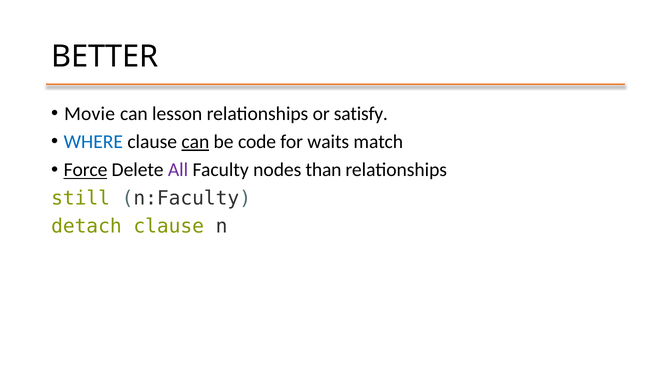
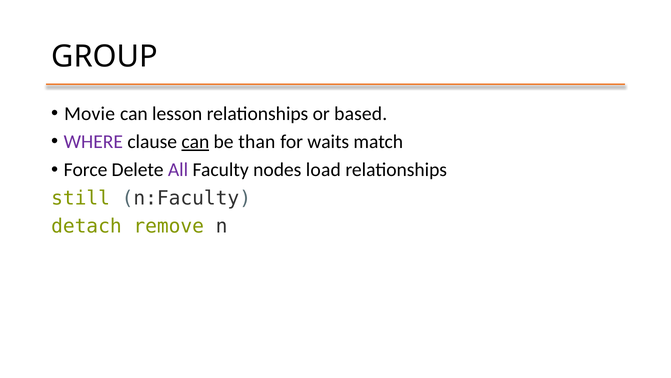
BETTER: BETTER -> GROUP (105, 56)
satisfy: satisfy -> based (361, 113)
WHERE colour: blue -> purple (93, 142)
code: code -> than (257, 142)
Force underline: present -> none (86, 170)
than: than -> load (323, 170)
detach clause: clause -> remove (169, 226)
